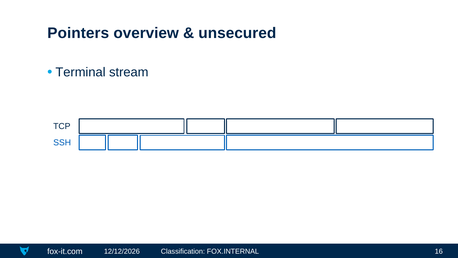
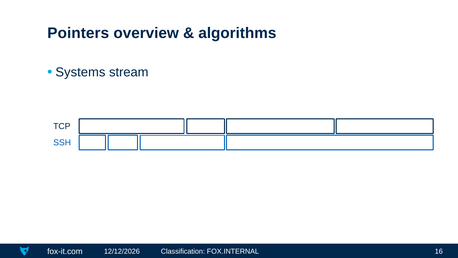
unsecured: unsecured -> algorithms (237, 33)
Terminal: Terminal -> Systems (80, 72)
